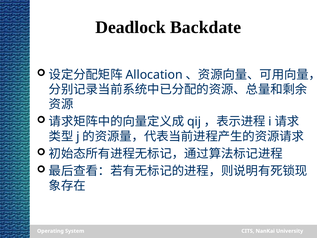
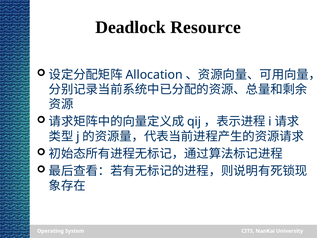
Backdate: Backdate -> Resource (206, 27)
